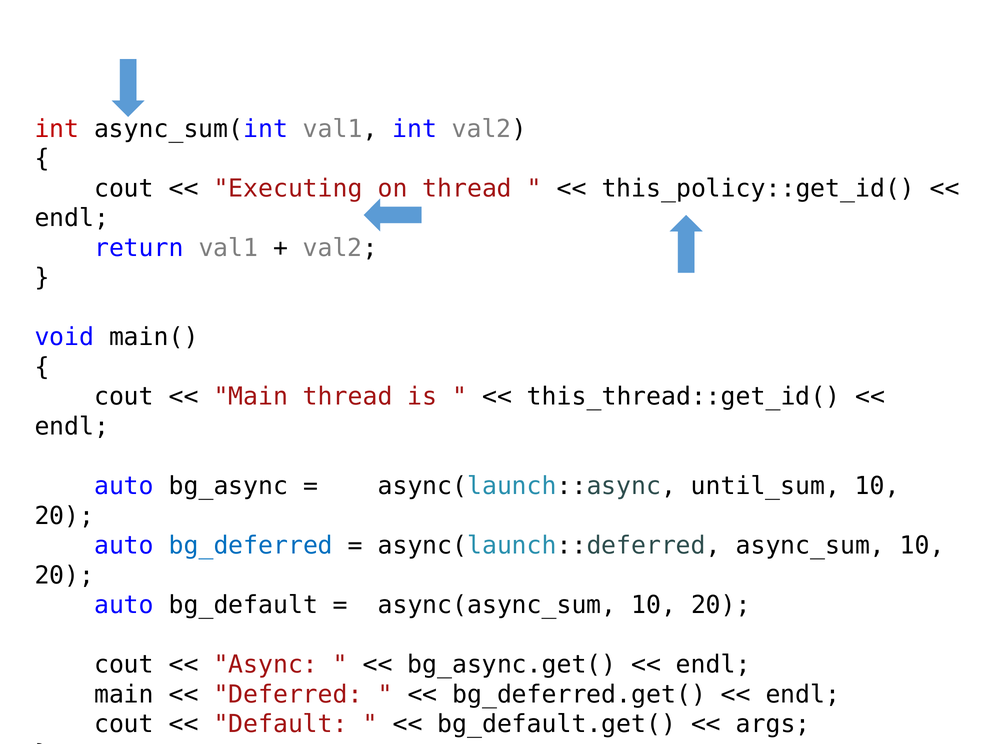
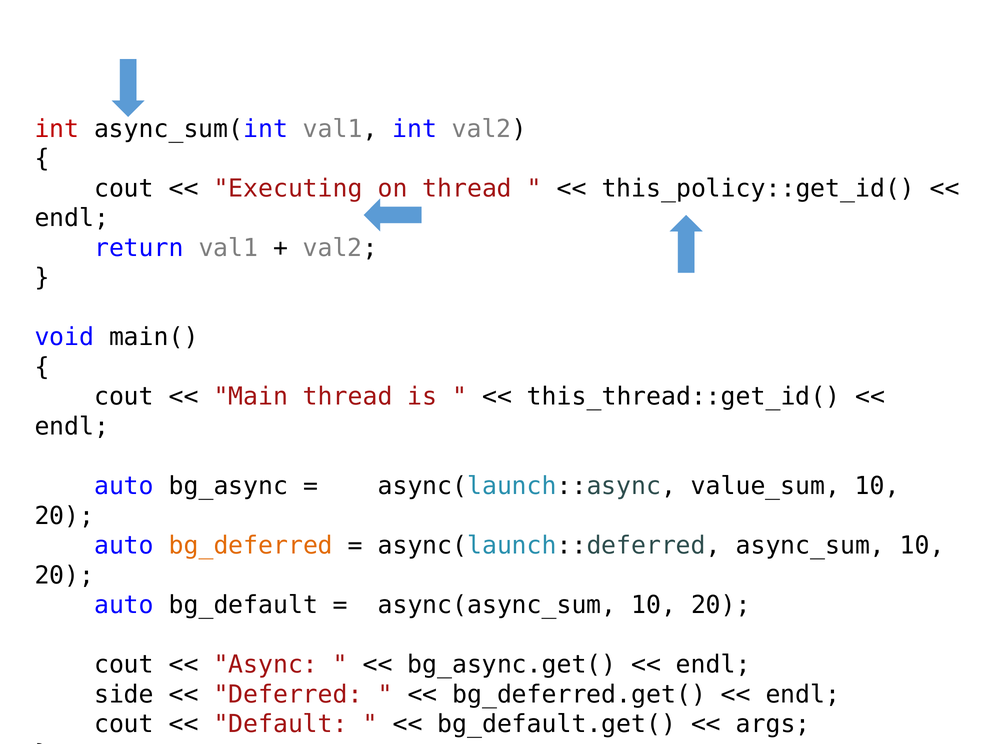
until_sum: until_sum -> value_sum (765, 486)
bg_deferred colour: blue -> orange (251, 546)
main: main -> side (124, 694)
